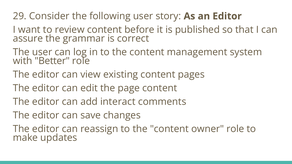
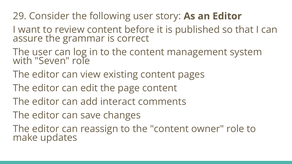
Better: Better -> Seven (52, 61)
